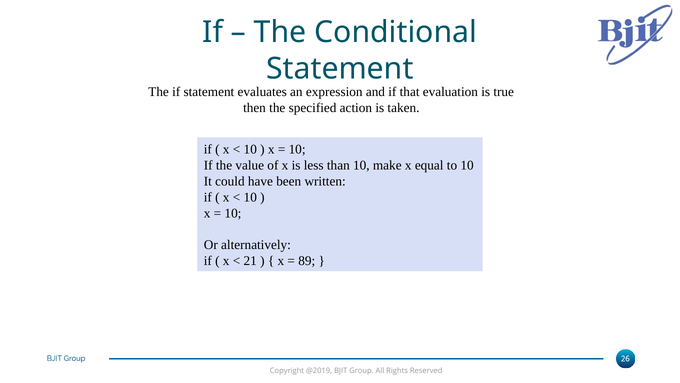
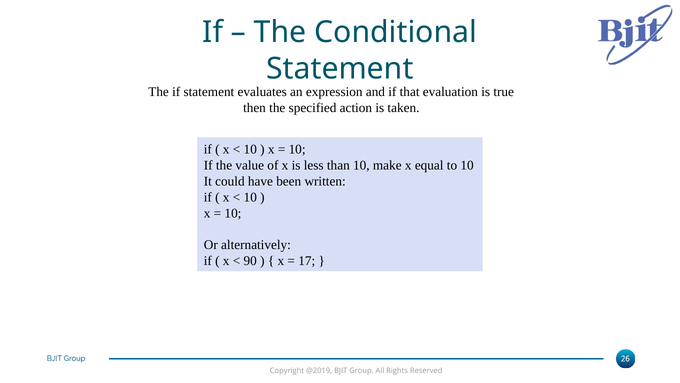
21: 21 -> 90 (250, 260)
89: 89 -> 17 (307, 260)
